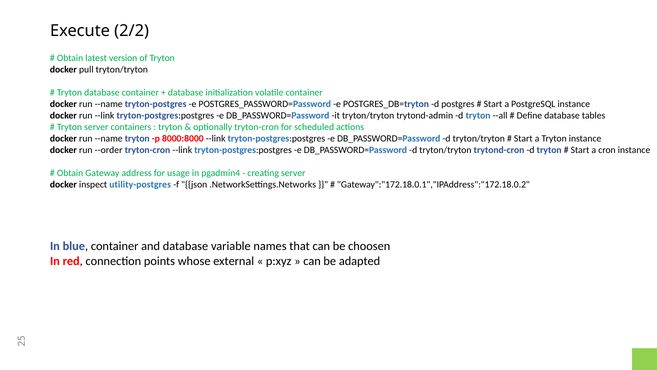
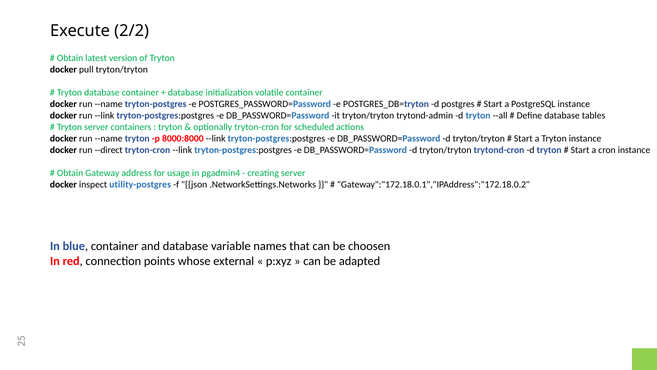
--order: --order -> --direct (109, 150)
